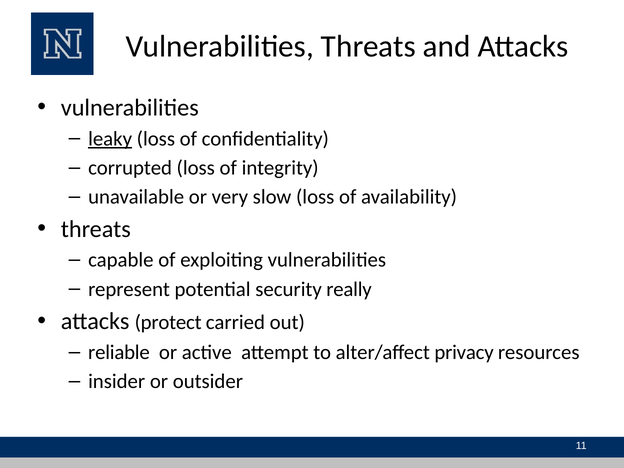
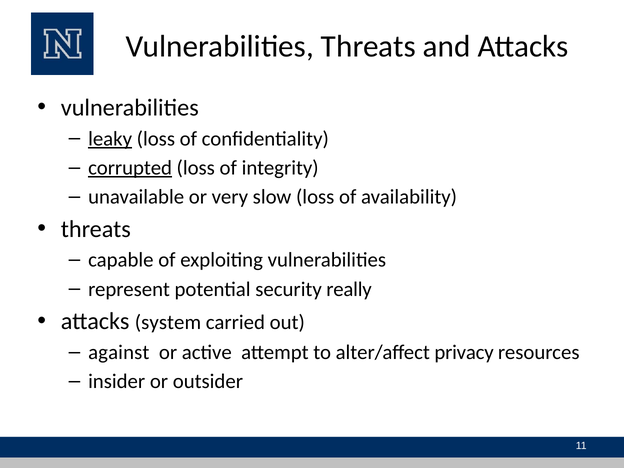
corrupted underline: none -> present (130, 168)
protect: protect -> system (168, 322)
reliable: reliable -> against (119, 352)
